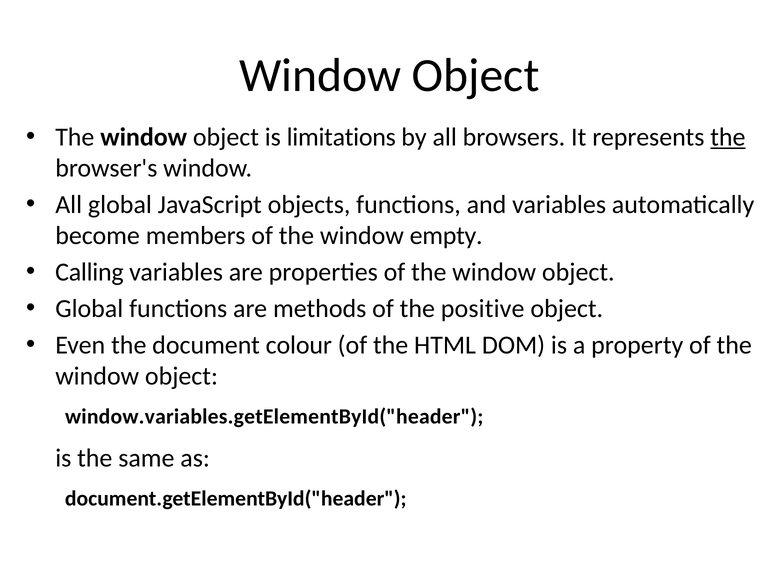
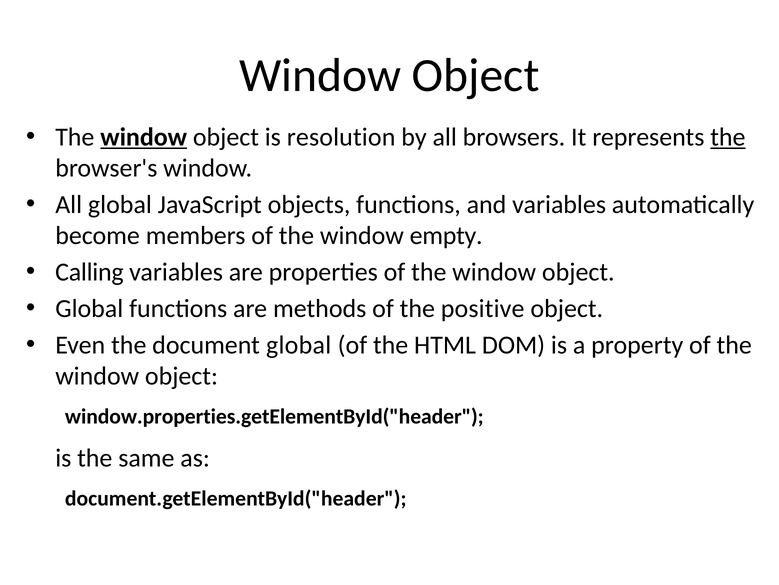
window underline: none -> present (144, 137)
limitations: limitations -> resolution (341, 137)
document colour: colour -> global (299, 345)
window.variables.getElementById("header: window.variables.getElementById("header -> window.properties.getElementById("header (274, 416)
